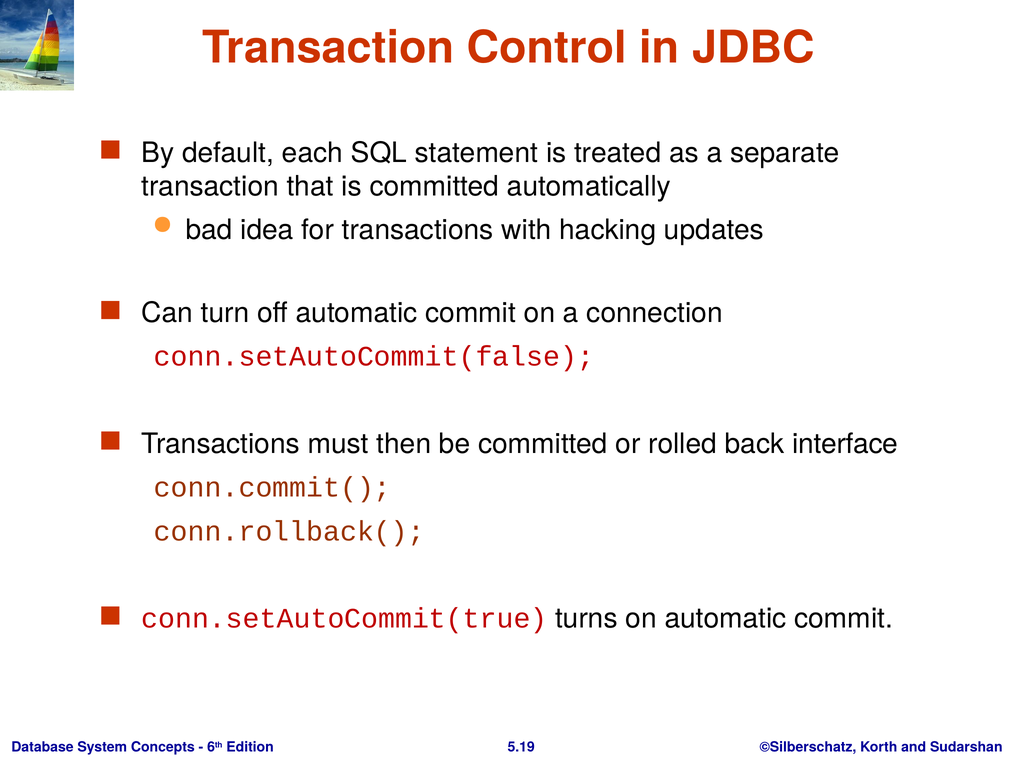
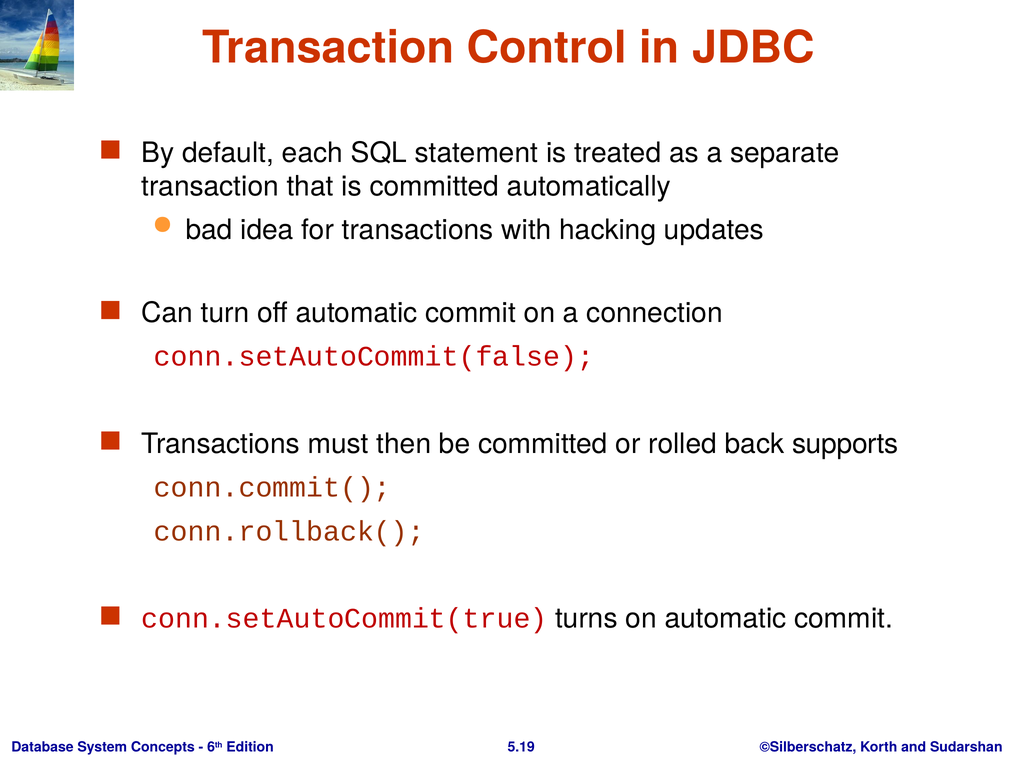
interface: interface -> supports (845, 444)
